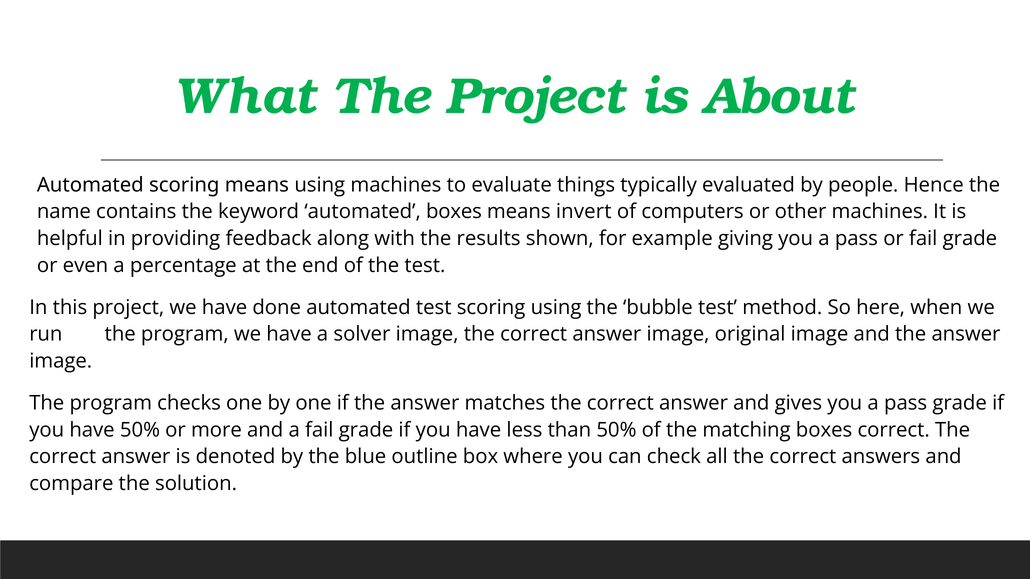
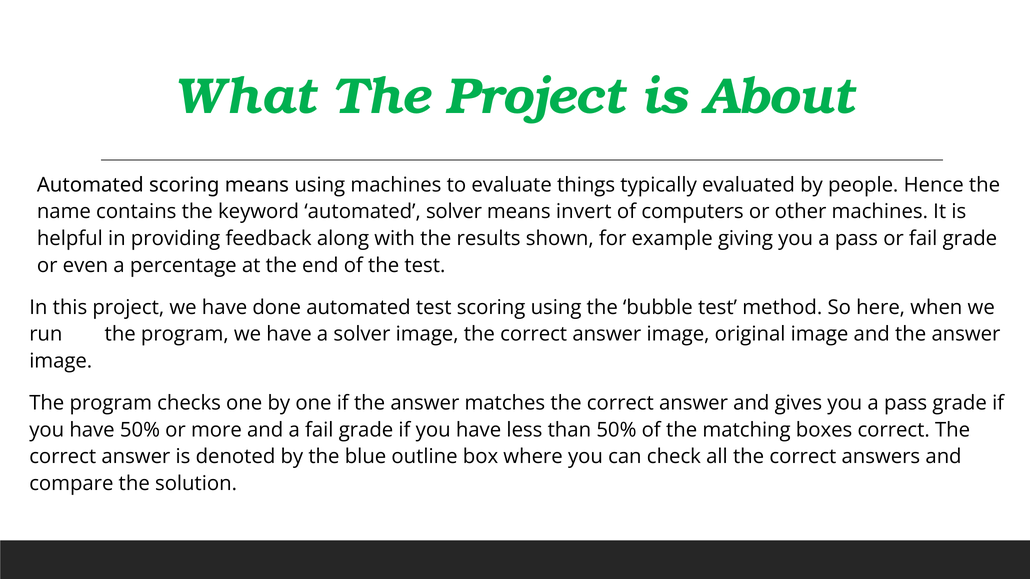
automated boxes: boxes -> solver (454, 212)
